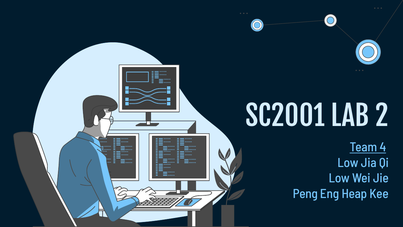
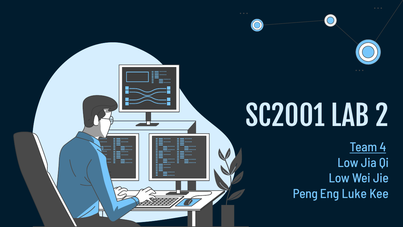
Heap: Heap -> Luke (354, 193)
